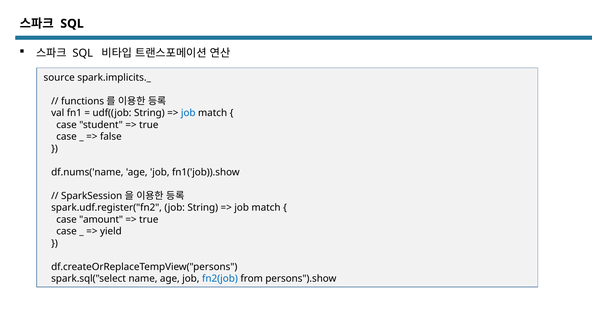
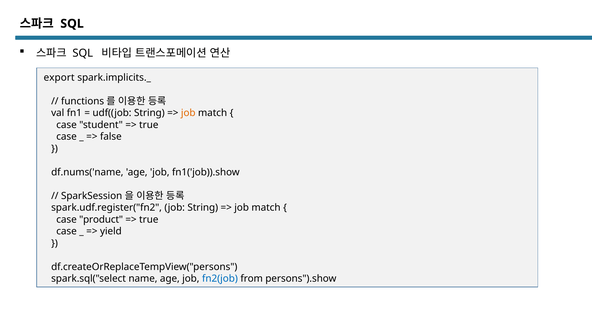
source: source -> export (59, 78)
job colour: blue -> orange (188, 113)
amount: amount -> product (101, 220)
